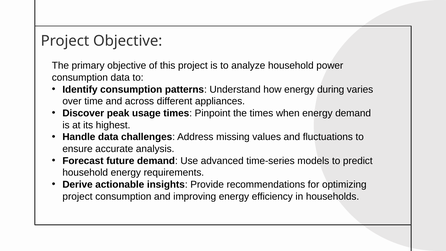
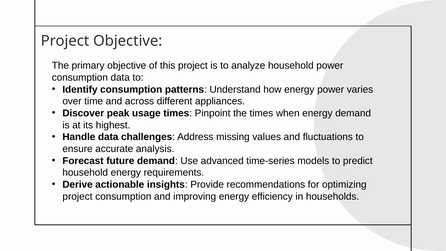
energy during: during -> power (331, 89)
